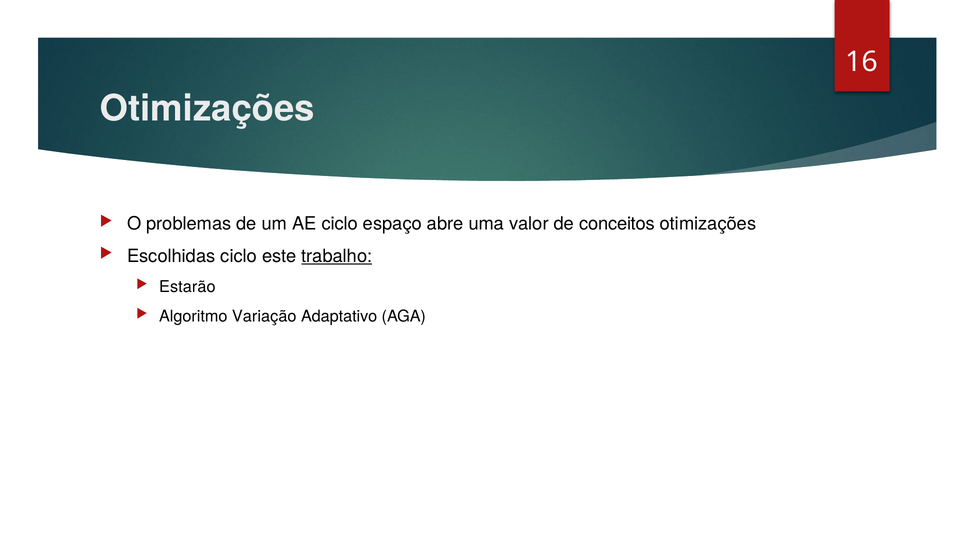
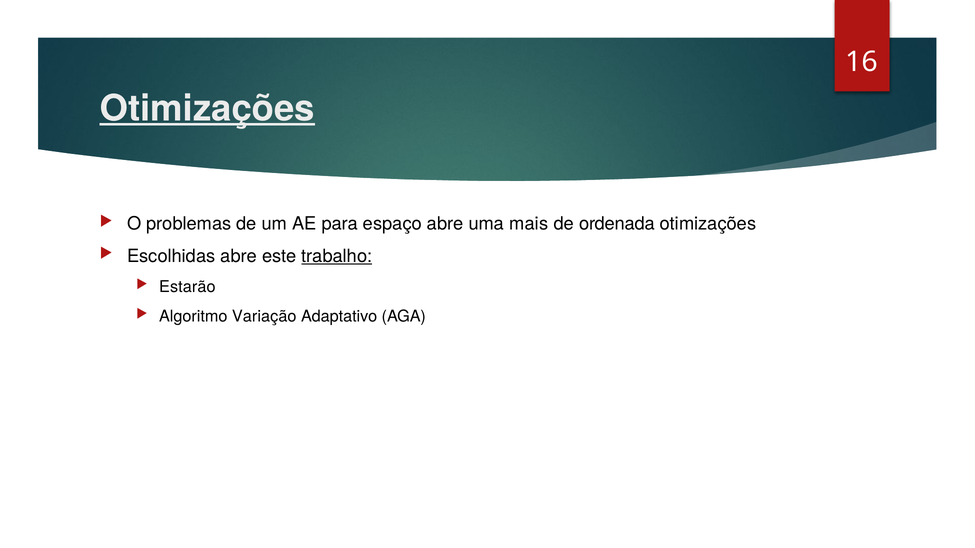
Otimizações underline: none -> present (207, 109)
AE ciclo: ciclo -> para (340, 224)
valor: valor -> mais (529, 224)
conceitos: conceitos -> ordenada (617, 224)
Escolhidas ciclo: ciclo -> abre (239, 256)
